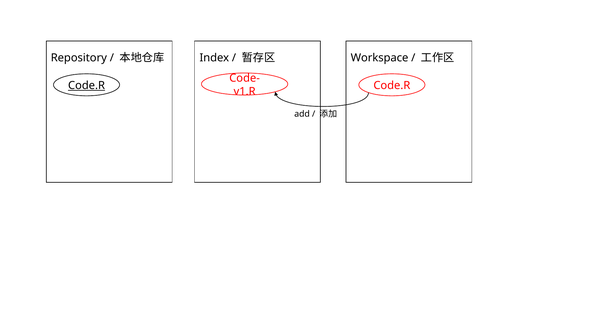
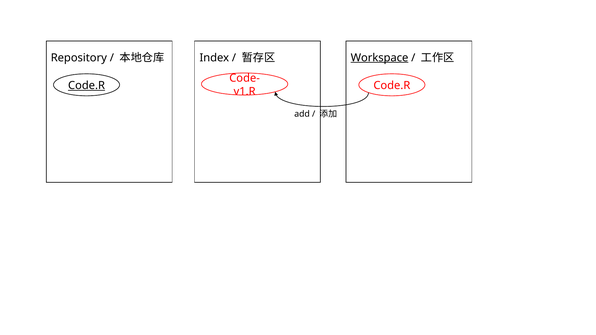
Workspace underline: none -> present (380, 58)
